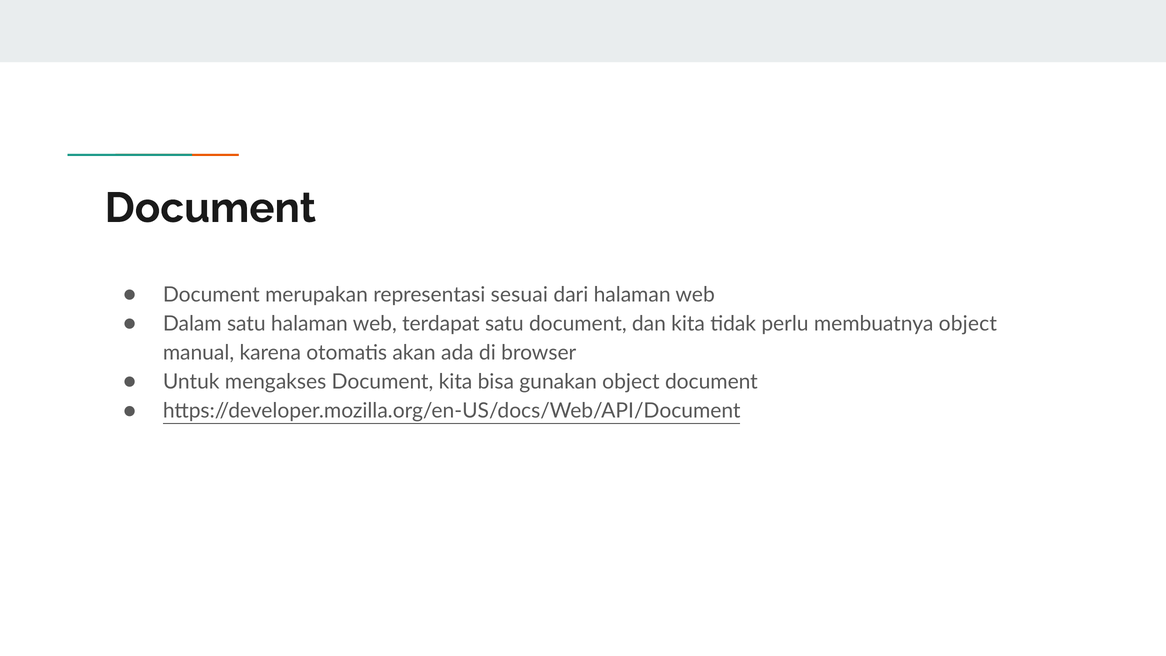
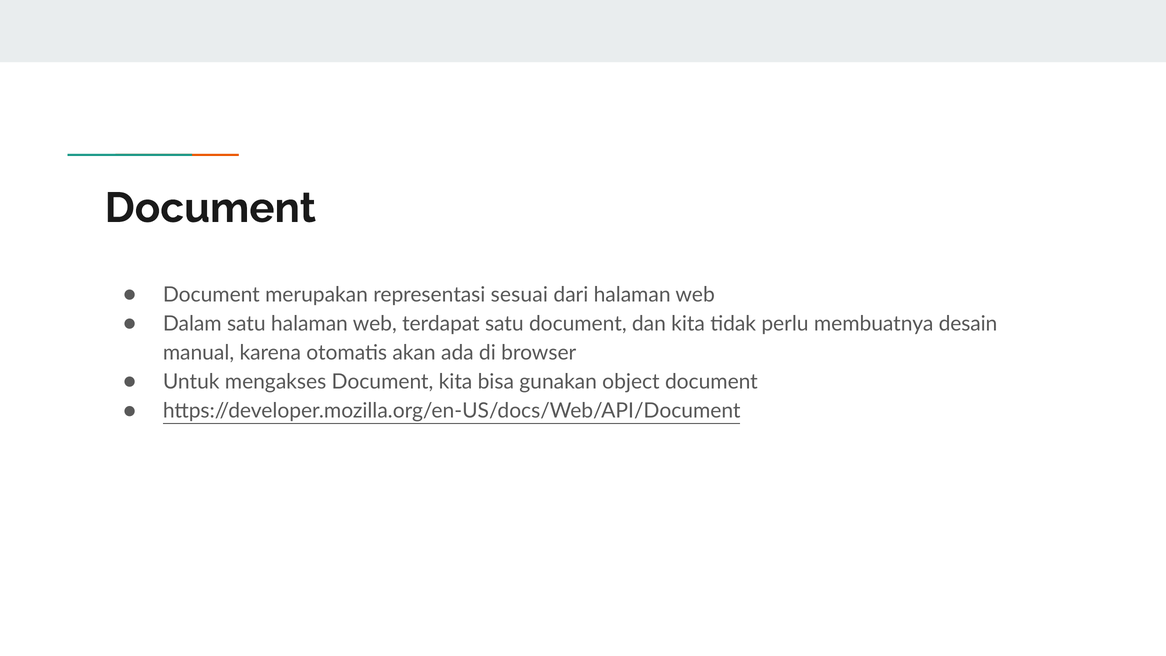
membuatnya object: object -> desain (968, 324)
